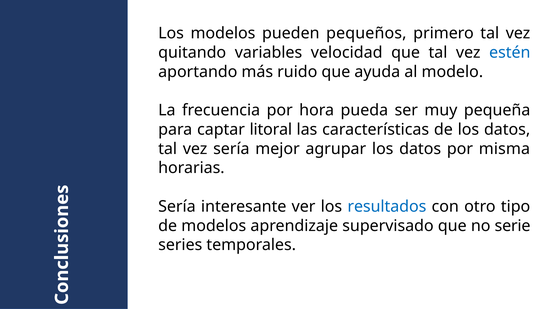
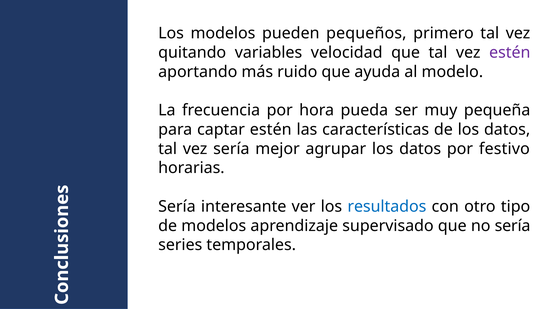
estén colour: blue -> purple (510, 53)
captar litoral: litoral -> estén (271, 129)
misma: misma -> festivo (504, 149)
no serie: serie -> sería (513, 226)
